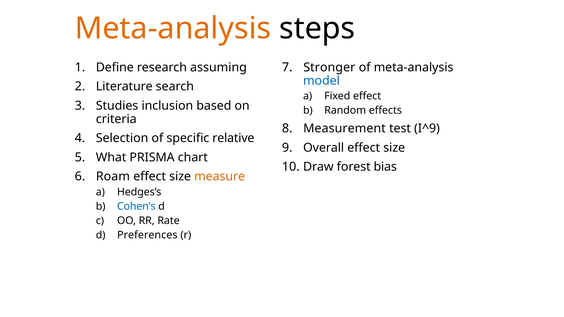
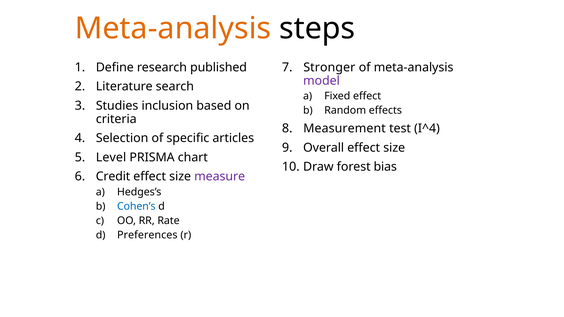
assuming: assuming -> published (219, 67)
model colour: blue -> purple (321, 81)
I^9: I^9 -> I^4 (427, 129)
relative: relative -> articles (233, 138)
What: What -> Level (111, 157)
Roam: Roam -> Credit (113, 177)
measure colour: orange -> purple (220, 177)
